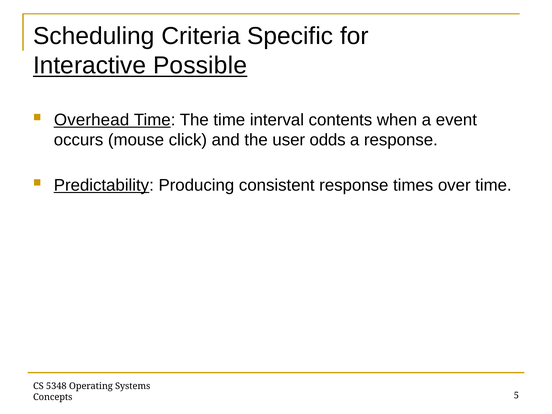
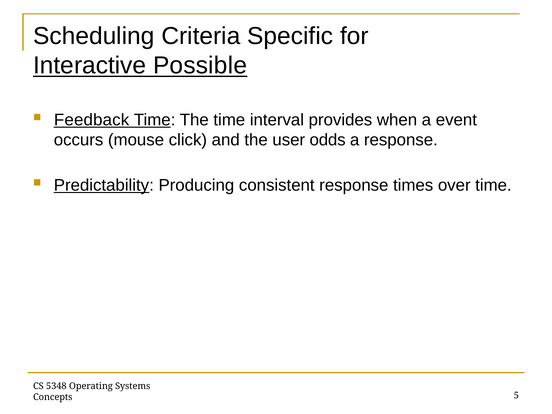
Overhead: Overhead -> Feedback (92, 120)
contents: contents -> provides (340, 120)
